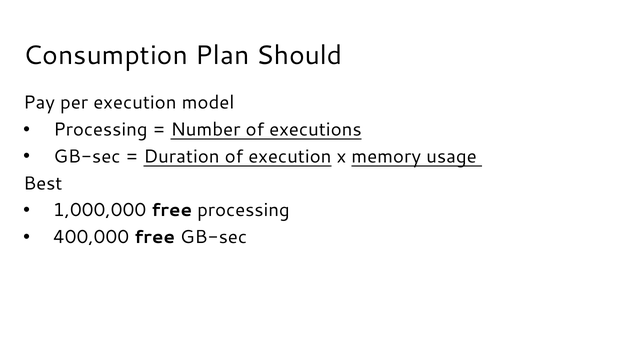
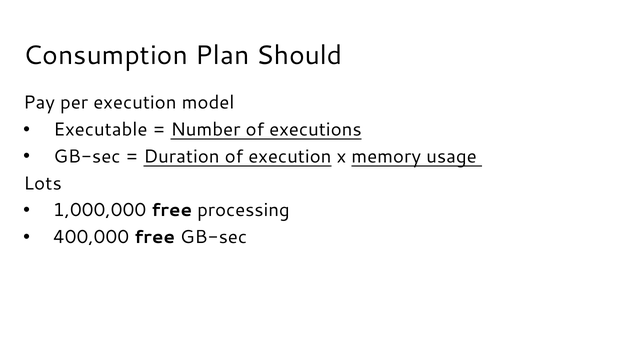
Processing: Processing -> Executable (100, 130)
Best: Best -> Lots (43, 183)
